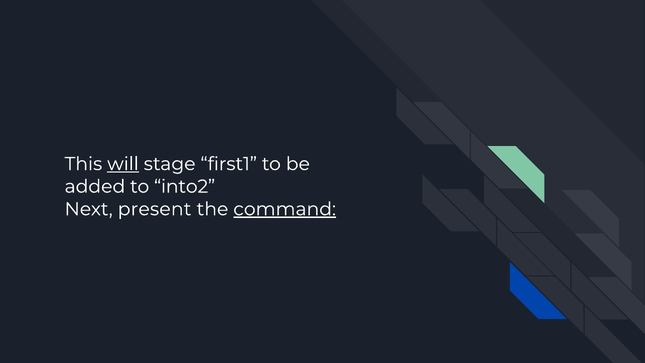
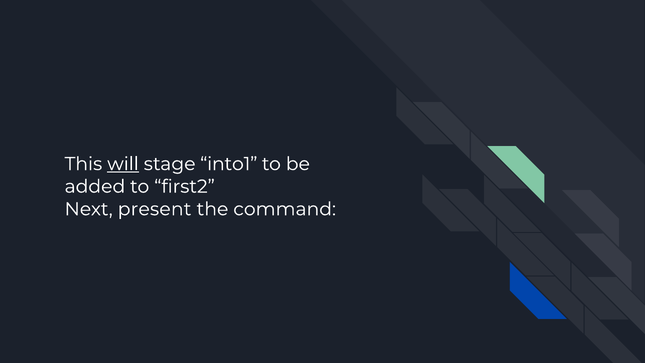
first1: first1 -> into1 (229, 164)
into2: into2 -> first2 (184, 186)
command underline: present -> none (285, 209)
